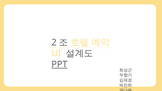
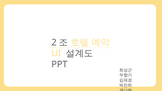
PPT underline: present -> none (59, 64)
